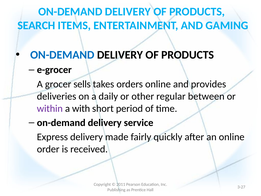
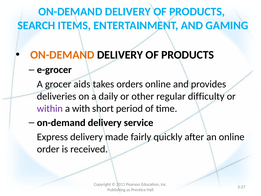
ON-DEMAND colour: blue -> orange (62, 55)
sells: sells -> aids (82, 84)
between: between -> difficulty (206, 96)
